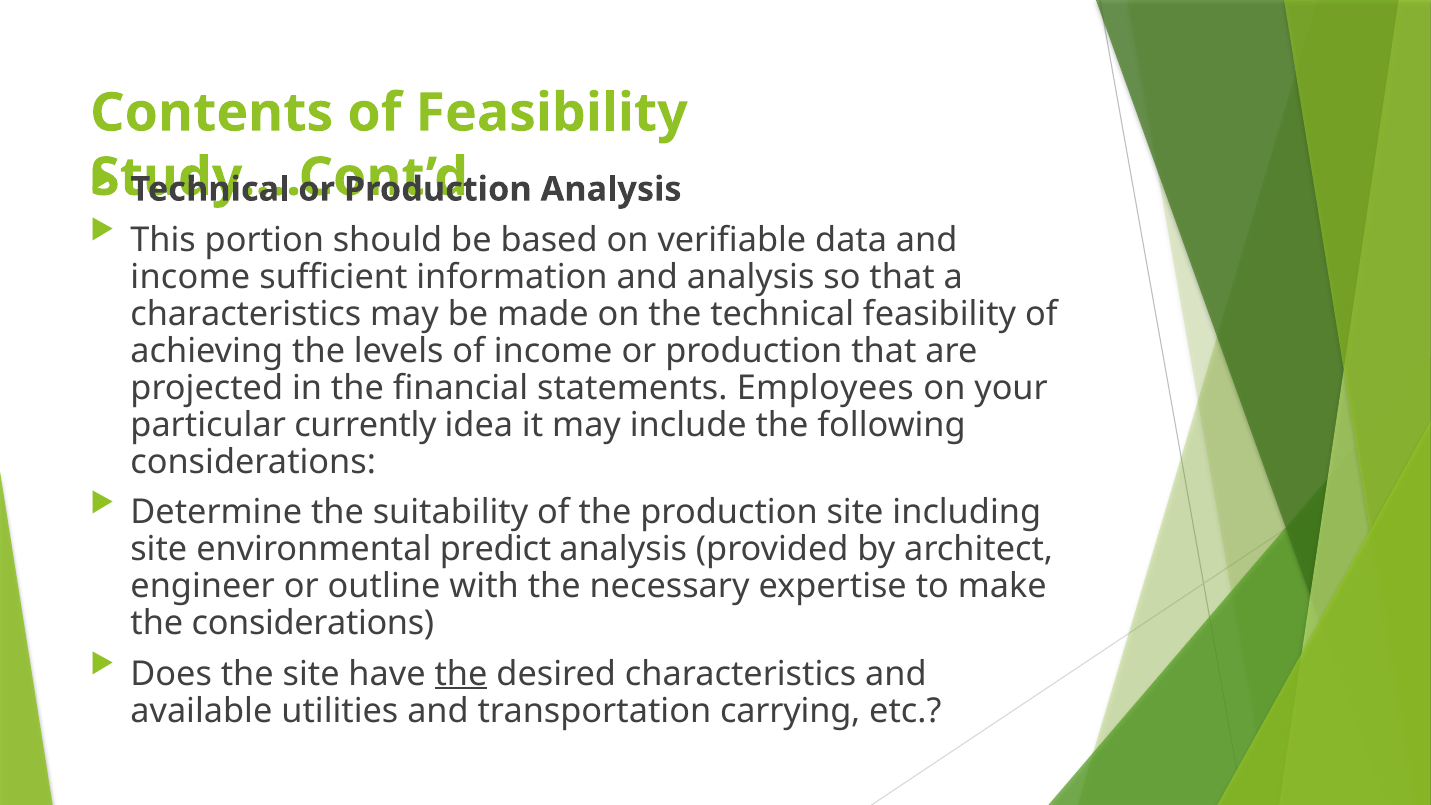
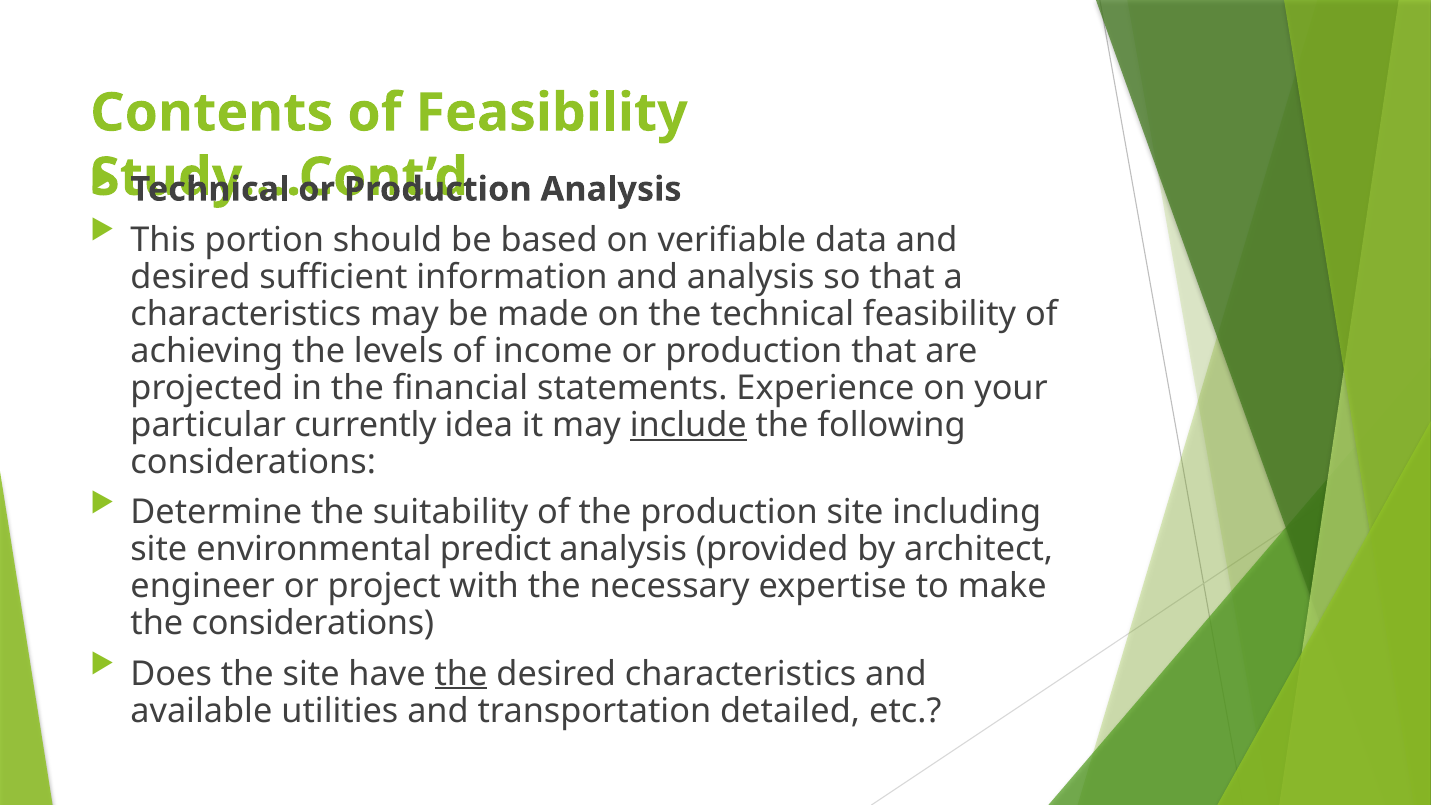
income: income -> desired (190, 277)
Employees: Employees -> Experience (825, 388)
include underline: none -> present (688, 425)
outline: outline -> project (384, 586)
carrying: carrying -> detailed (790, 711)
